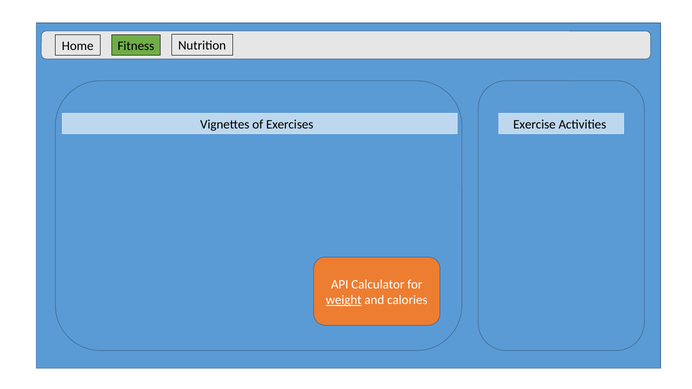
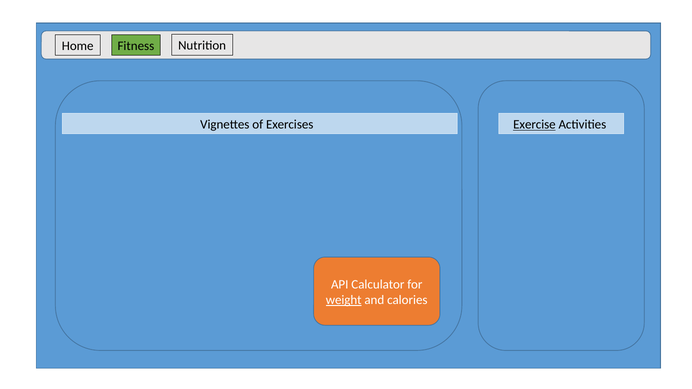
Exercise underline: none -> present (534, 125)
